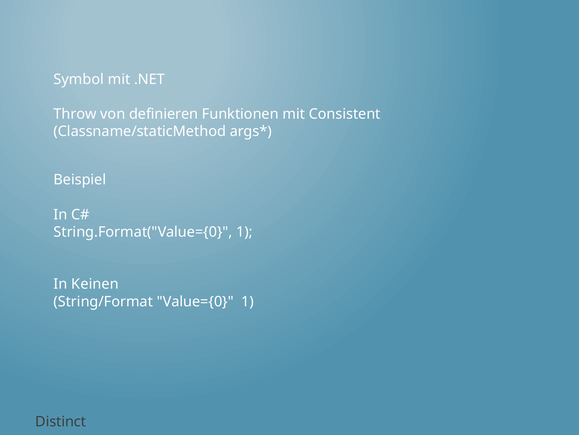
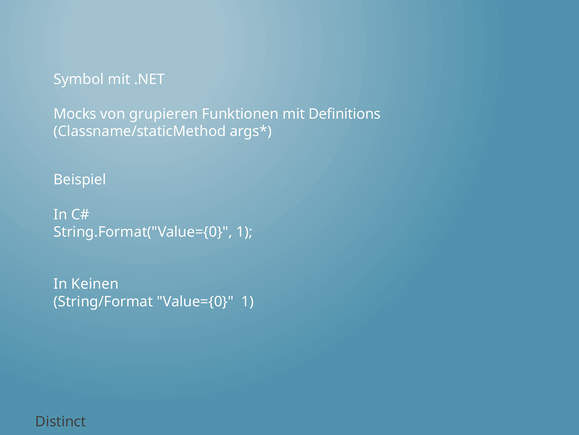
Throw: Throw -> Mocks (75, 114)
definieren: definieren -> grupieren (164, 114)
Consistent: Consistent -> Definitions (345, 114)
